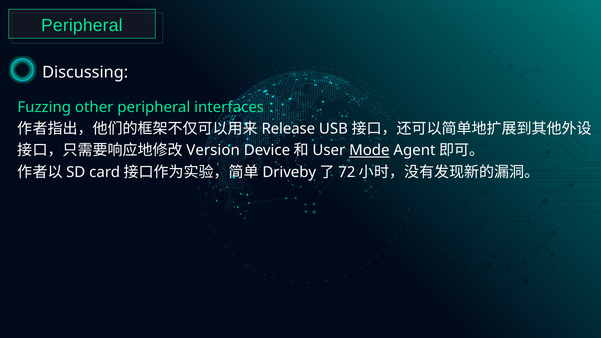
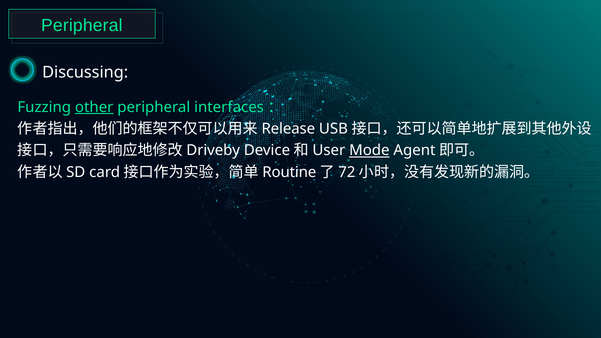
other underline: none -> present (94, 107)
Version: Version -> Driveby (213, 150)
Driveby: Driveby -> Routine (289, 172)
